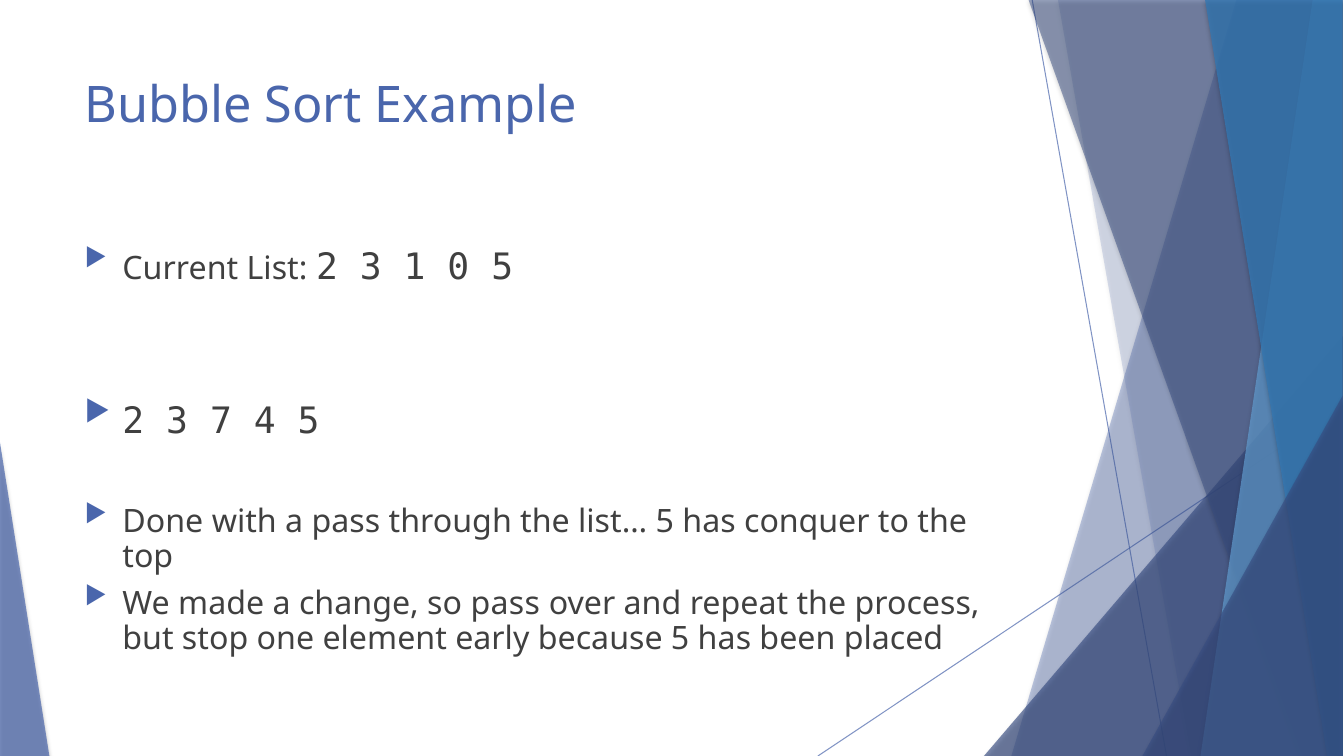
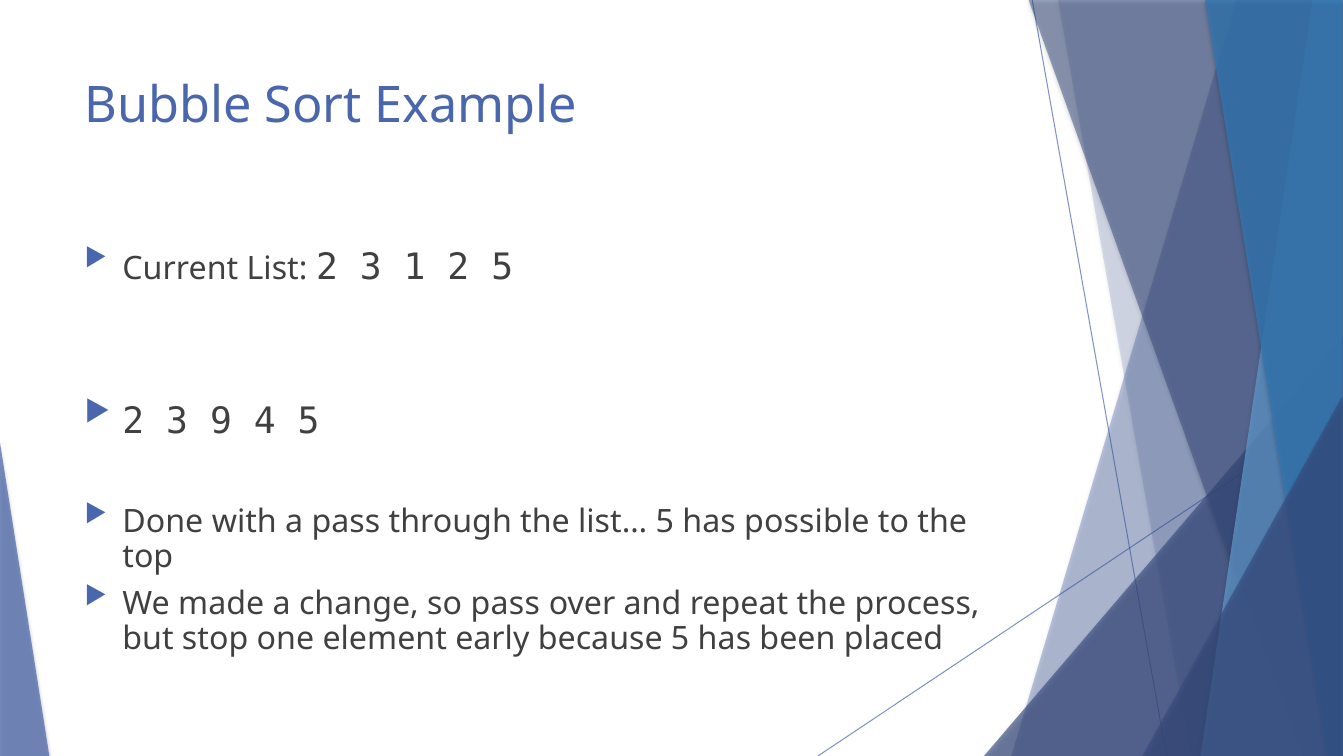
1 0: 0 -> 2 (458, 267)
7: 7 -> 9 (221, 422)
conquer: conquer -> possible (807, 522)
